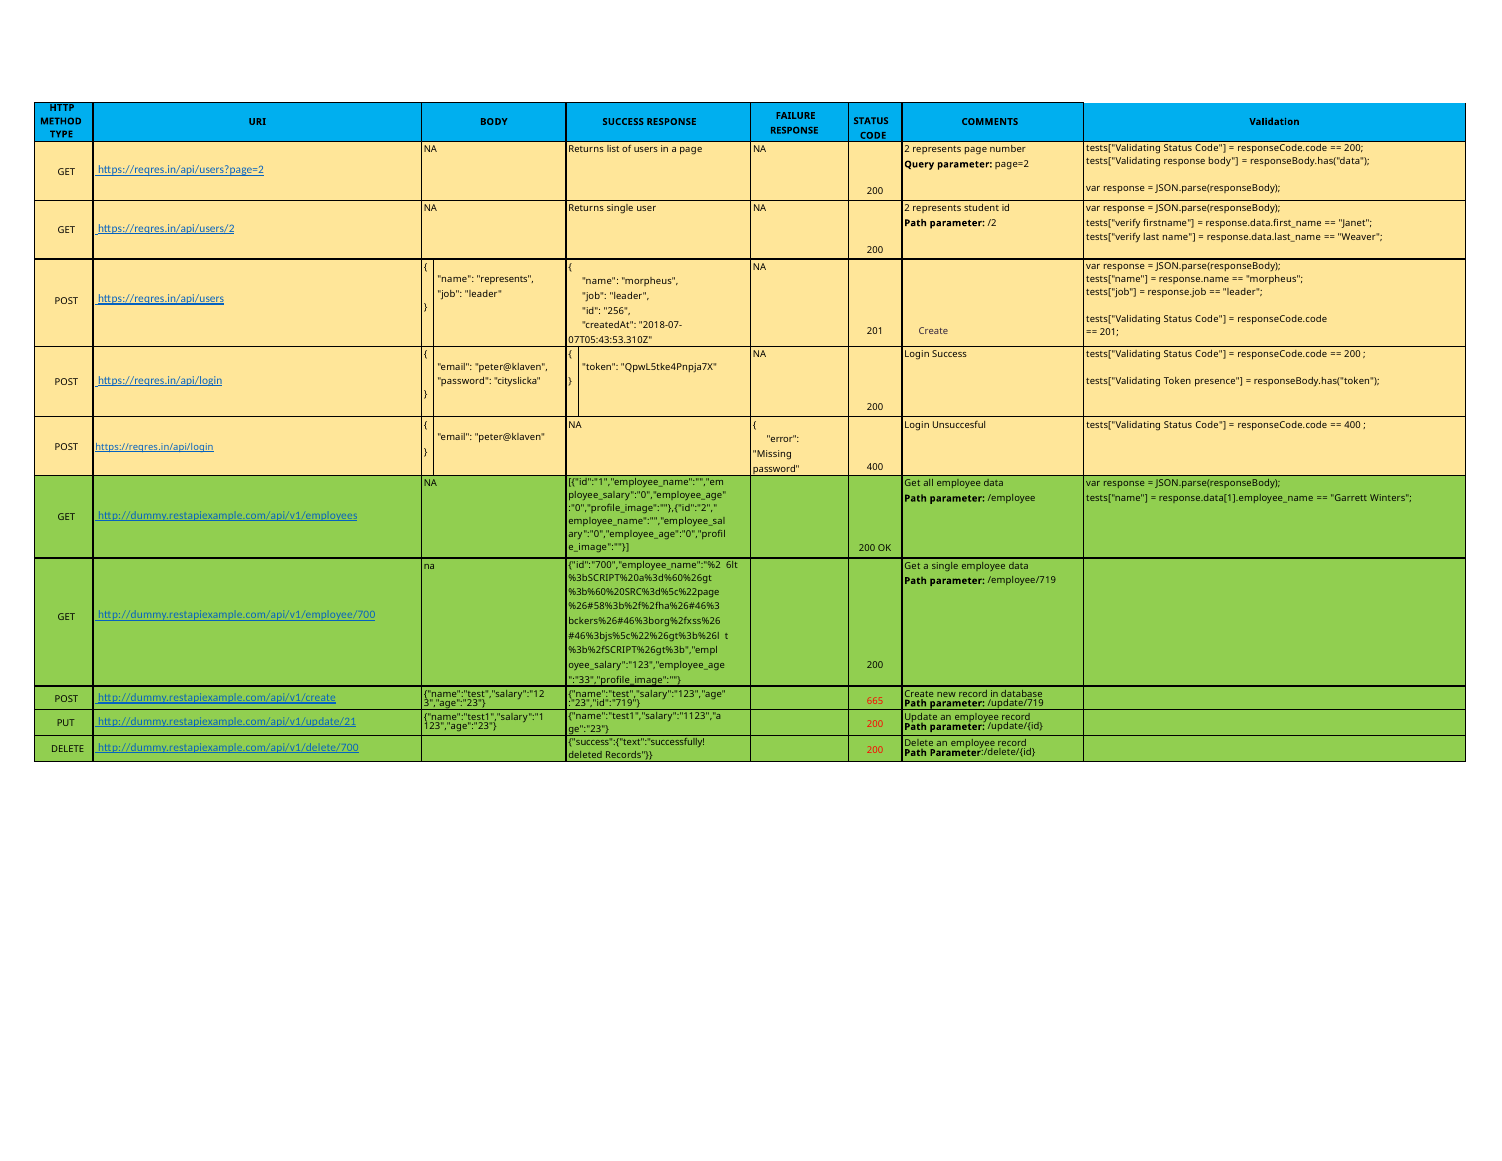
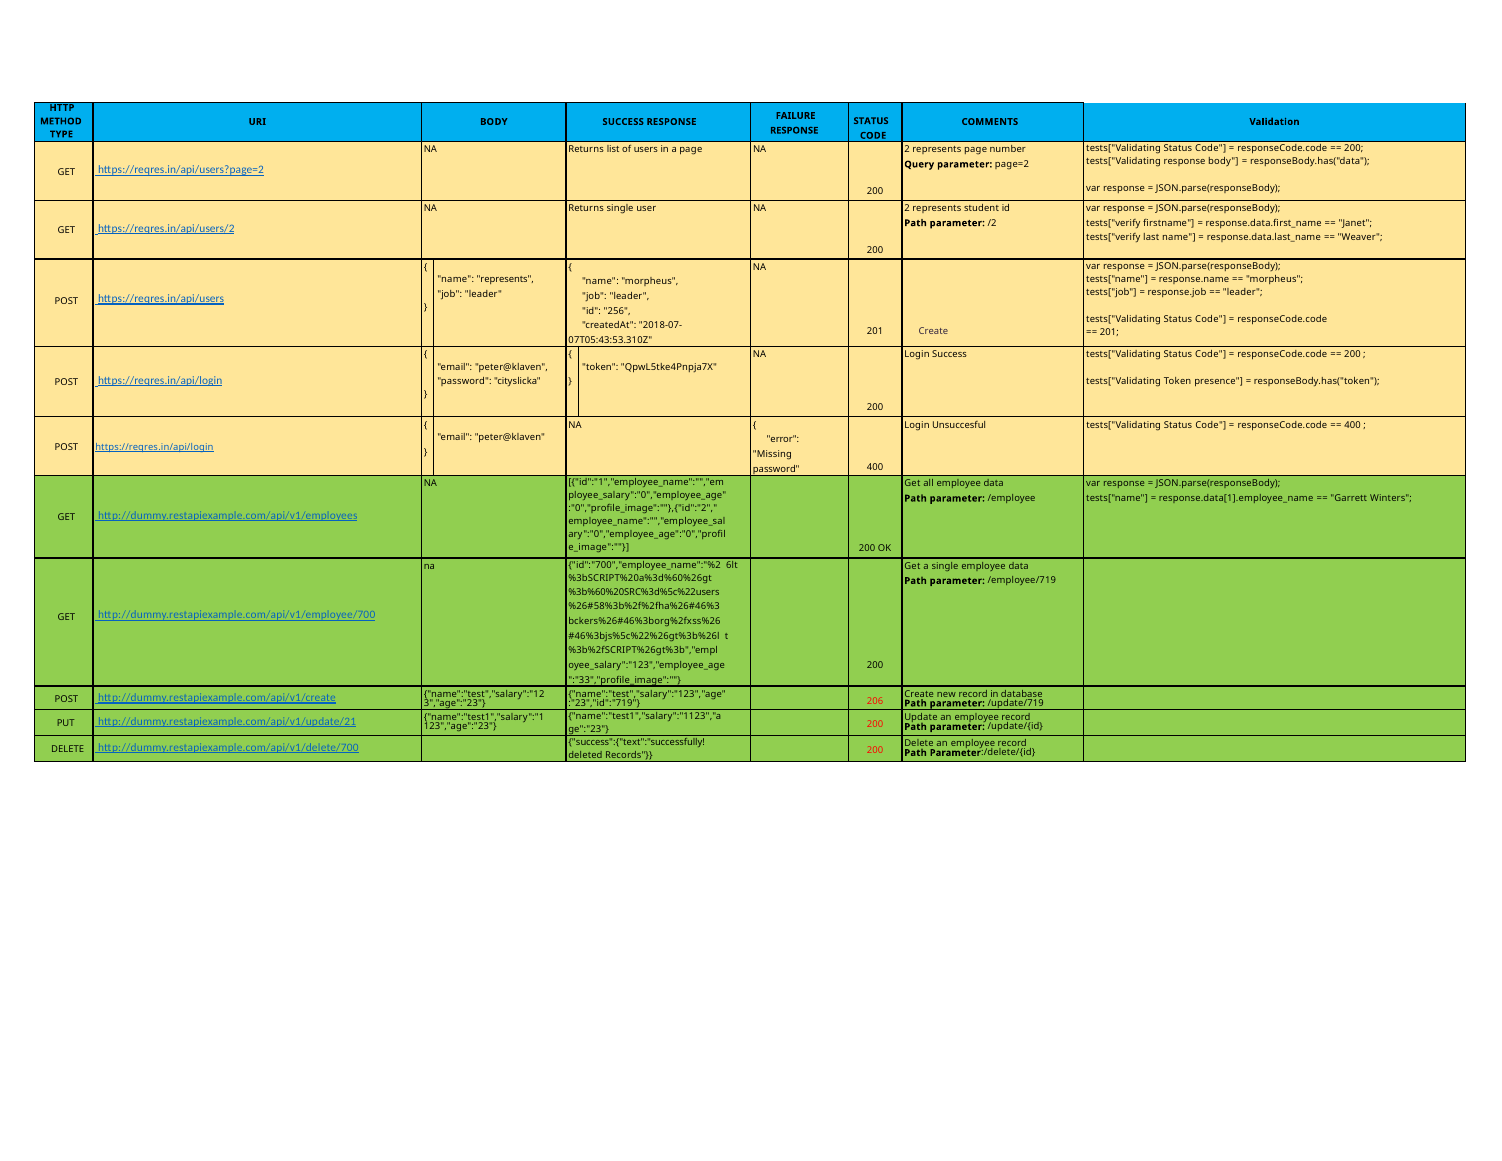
%3b%60%20SRC%3d%5c%22page: %3b%60%20SRC%3d%5c%22page -> %3b%60%20SRC%3d%5c%22users (644, 592)
665: 665 -> 206 (875, 701)
